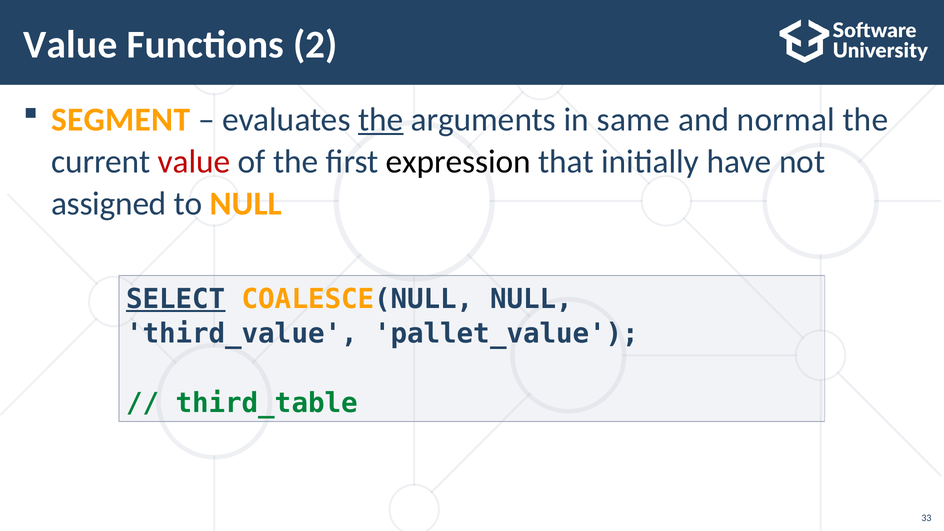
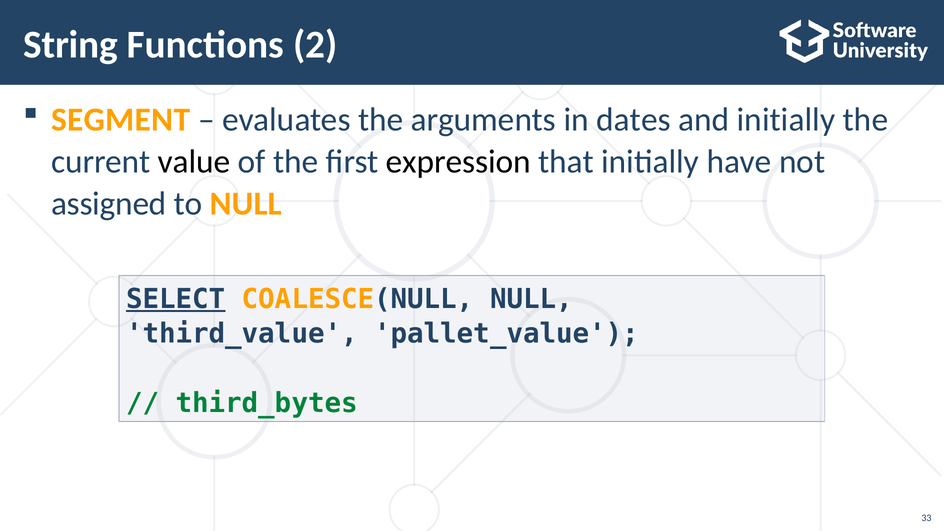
Value: Value -> String (71, 45)
the underline: present -> none (381, 120)
same: same -> dates (633, 120)
and normal: normal -> initially (786, 120)
value colour: red -> black (194, 162)
third_table: third_table -> third_bytes (267, 403)
